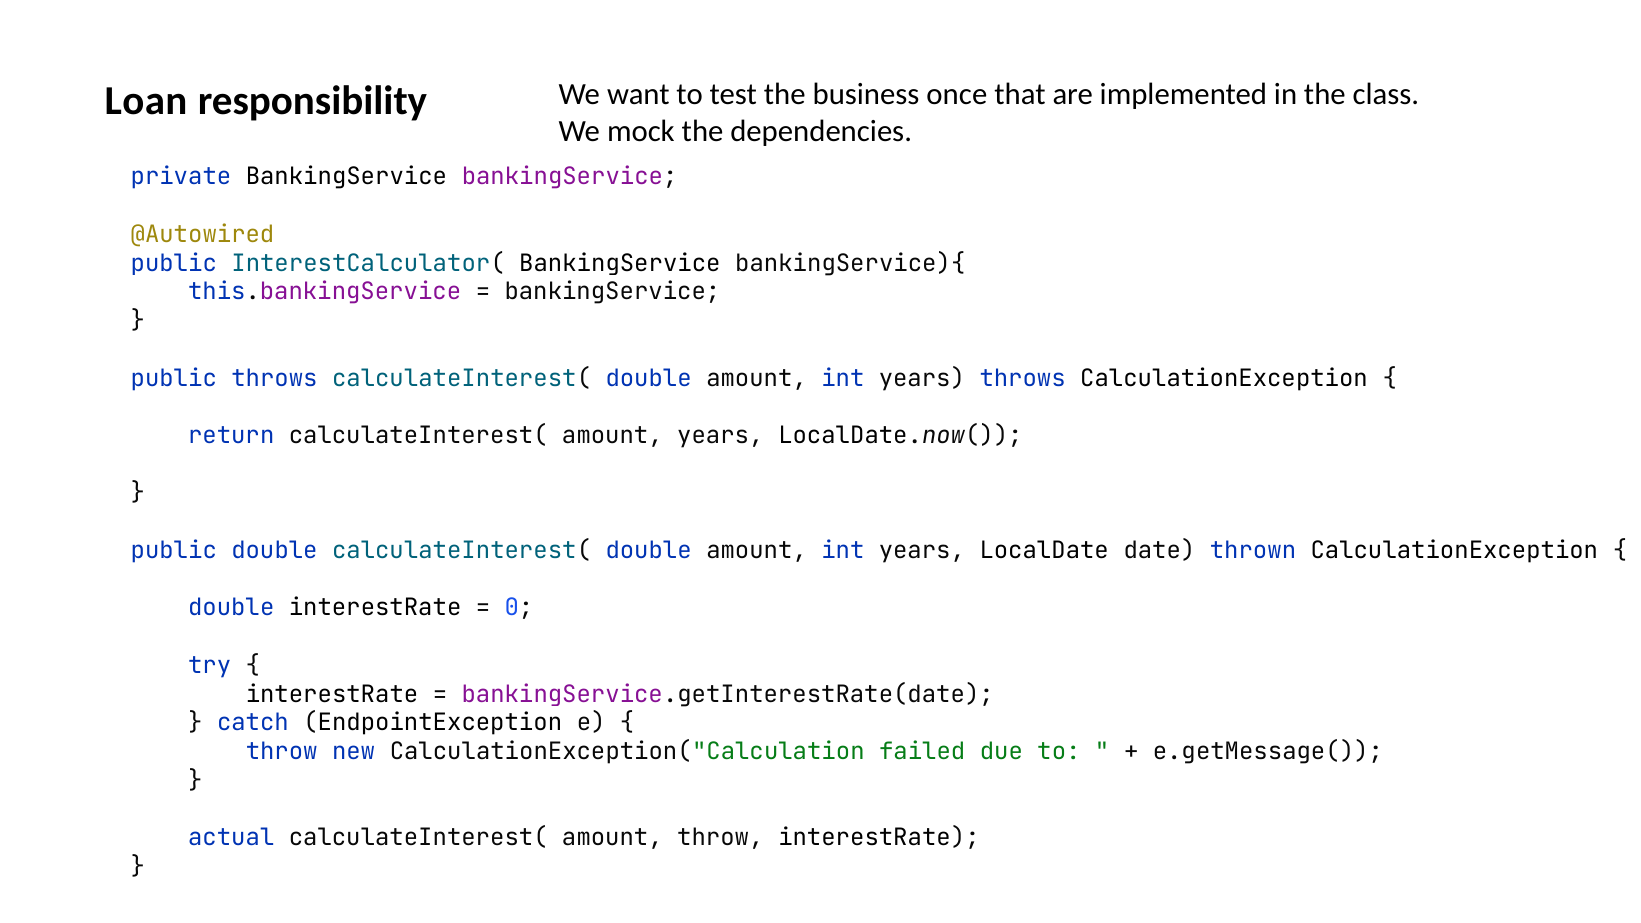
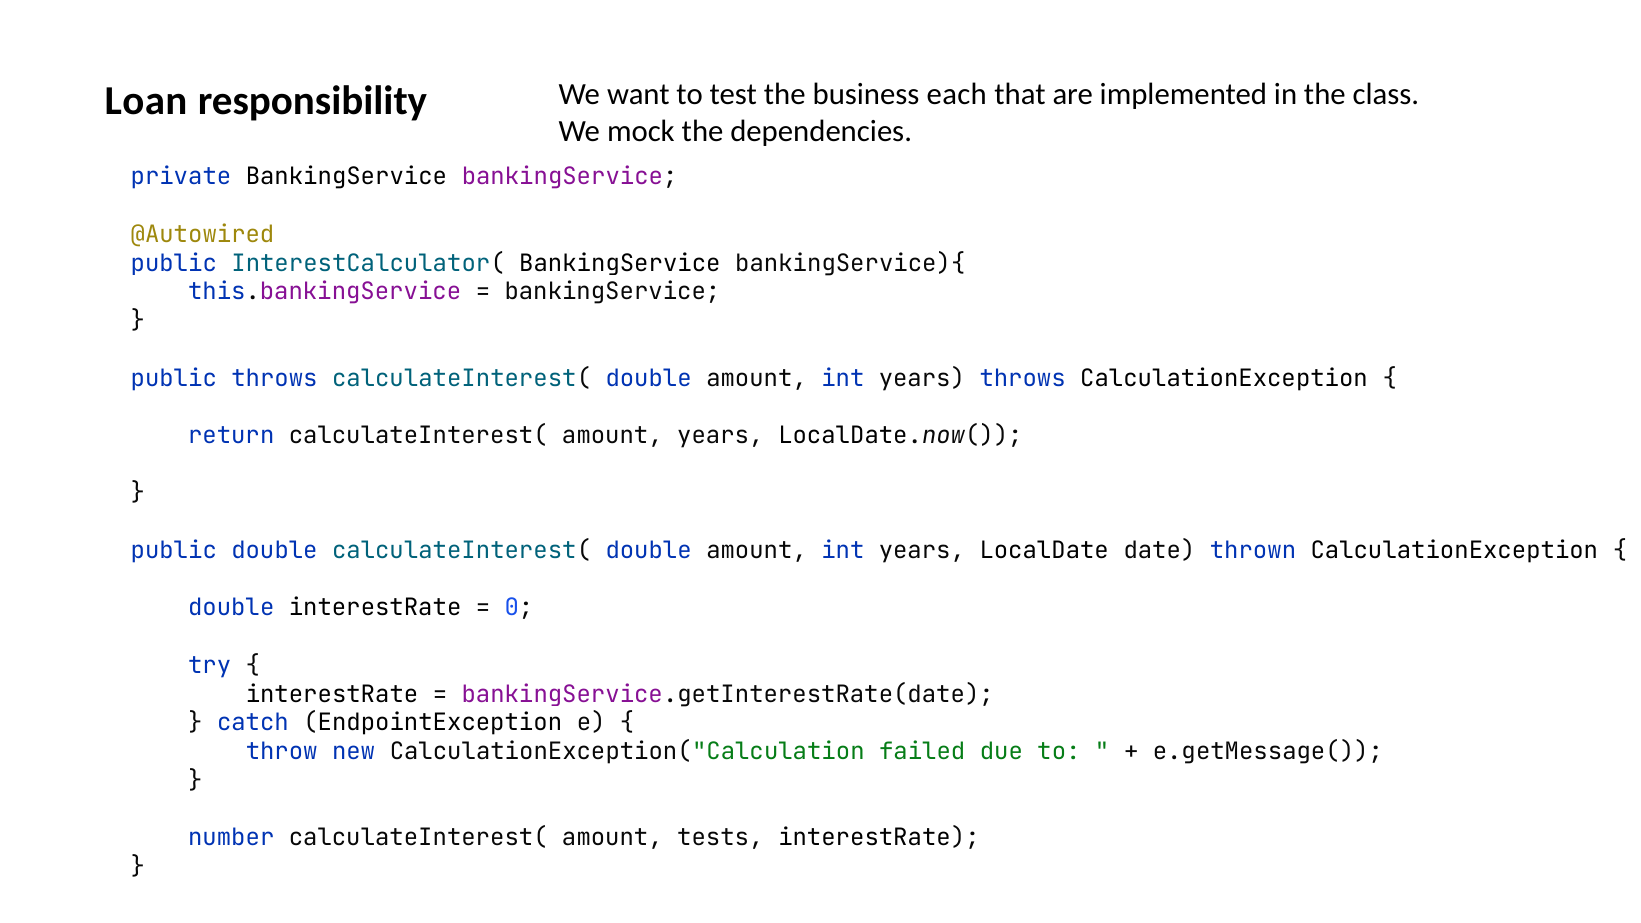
once: once -> each (957, 95)
actual: actual -> number (231, 838)
amount throw: throw -> tests (720, 838)
